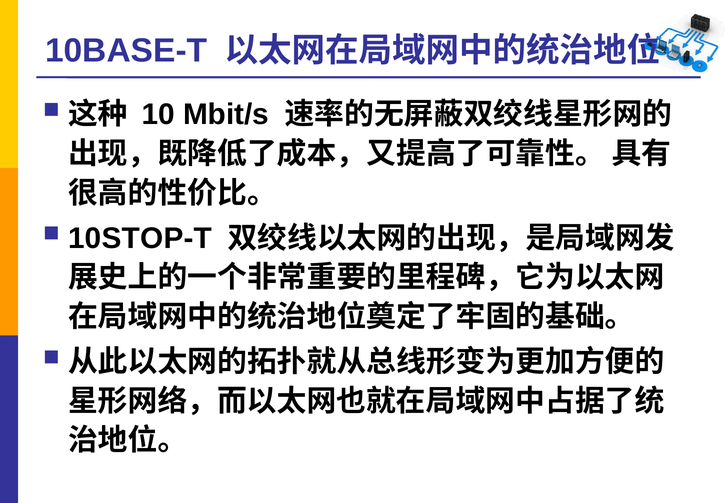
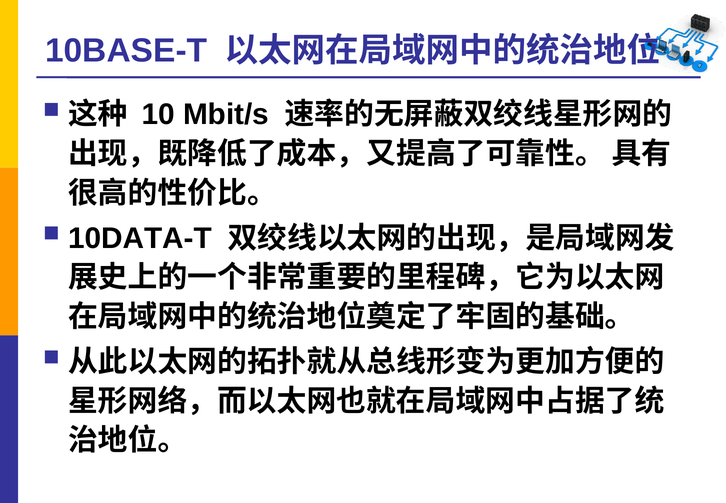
10STOP-T: 10STOP-T -> 10DATA-T (140, 238)
